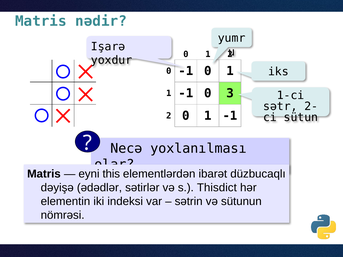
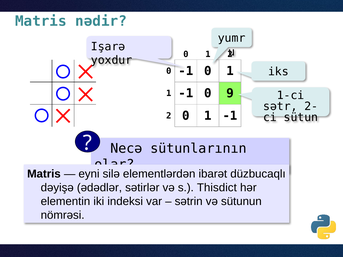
3: 3 -> 9 (230, 93)
yoxlanılması: yoxlanılması -> sütunlarının (198, 149)
this: this -> silə (111, 174)
